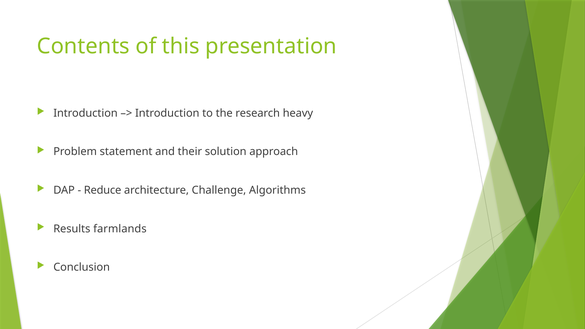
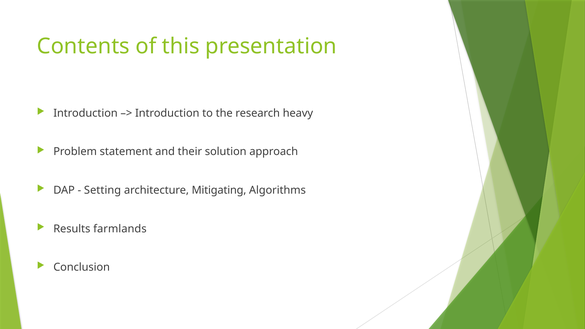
Reduce: Reduce -> Setting (103, 190)
Challenge: Challenge -> Mitigating (219, 190)
